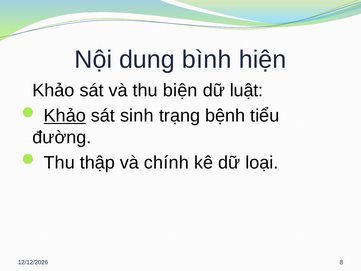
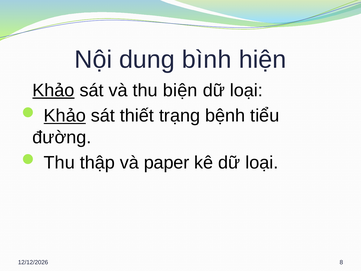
Khảo underline: none -> present (53, 90)
luật: luật -> loại (246, 90)
sinh: sinh -> thiết (137, 116)
chính: chính -> paper (167, 162)
